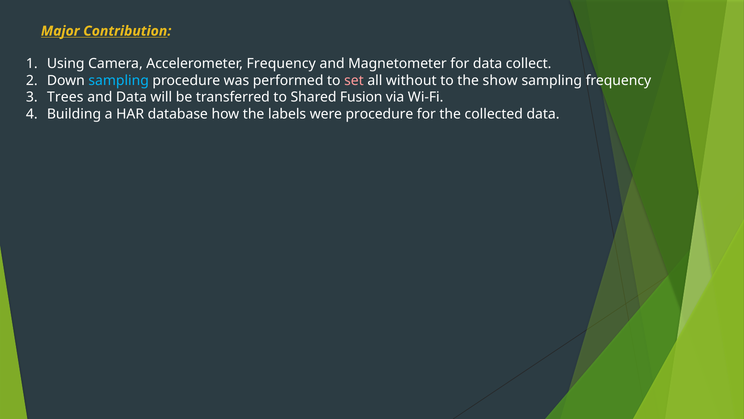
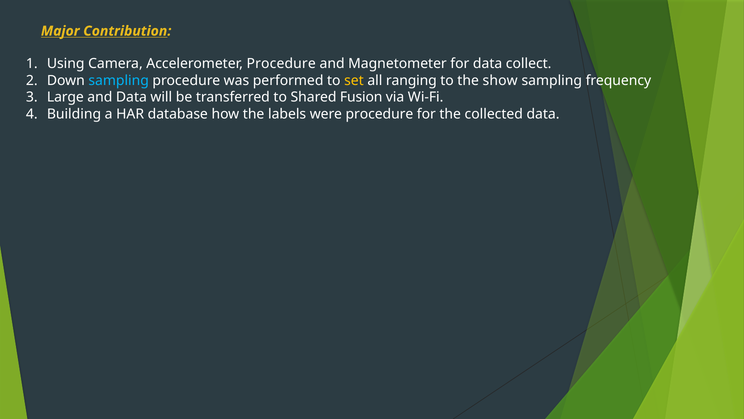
Accelerometer Frequency: Frequency -> Procedure (281, 64)
set colour: pink -> yellow (354, 81)
without: without -> ranging (411, 81)
Trees: Trees -> Large (65, 97)
